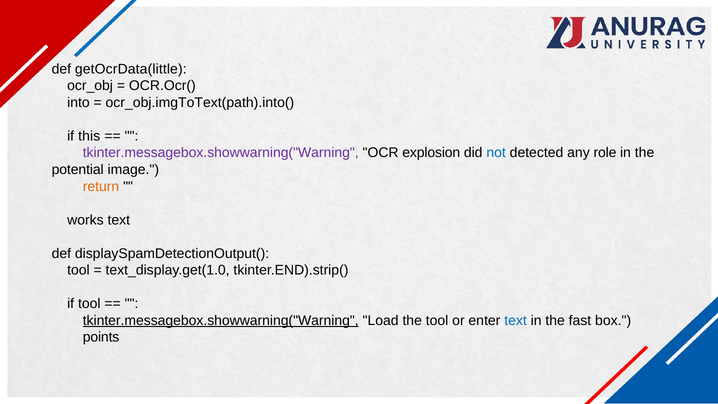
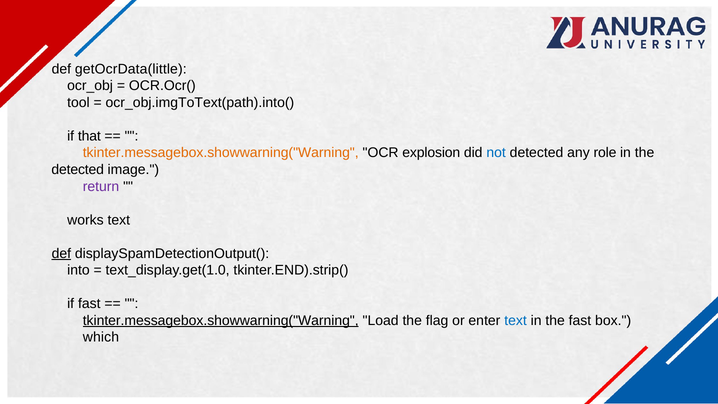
into: into -> tool (78, 103)
this: this -> that (89, 136)
tkinter.messagebox.showwarning("Warning colour: purple -> orange (221, 153)
potential: potential -> detected (78, 170)
return colour: orange -> purple (101, 186)
def underline: none -> present (61, 253)
tool: tool -> into (78, 270)
if tool: tool -> fast (89, 304)
the tool: tool -> flag (437, 320)
points: points -> which (101, 337)
